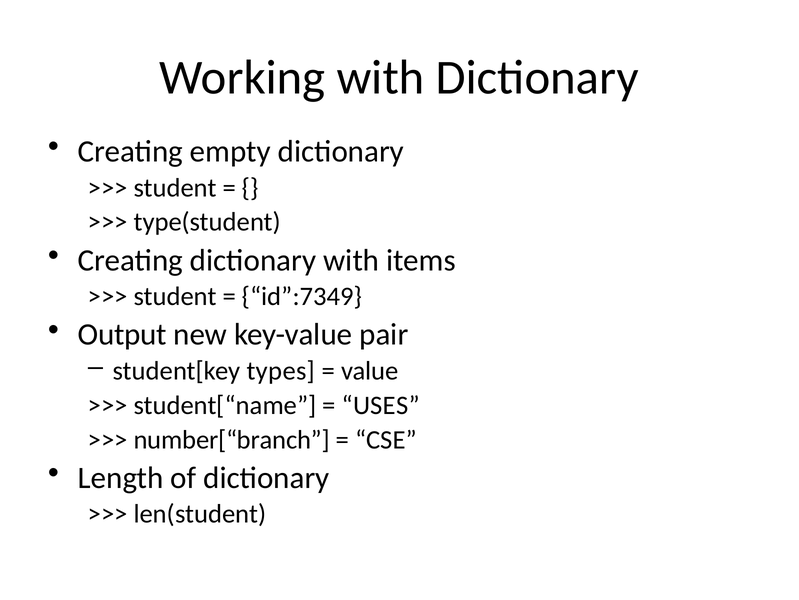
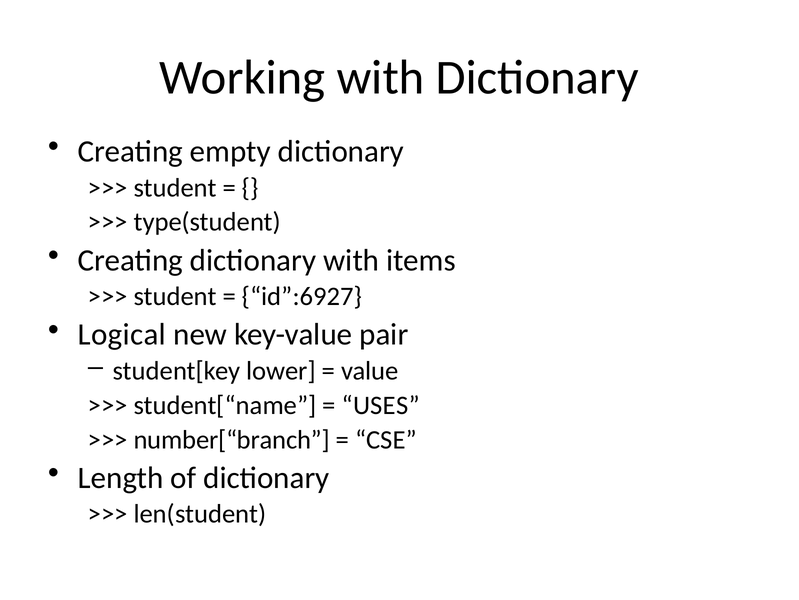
id”:7349: id”:7349 -> id”:6927 (302, 296)
Output: Output -> Logical (122, 334)
types: types -> lower (281, 370)
